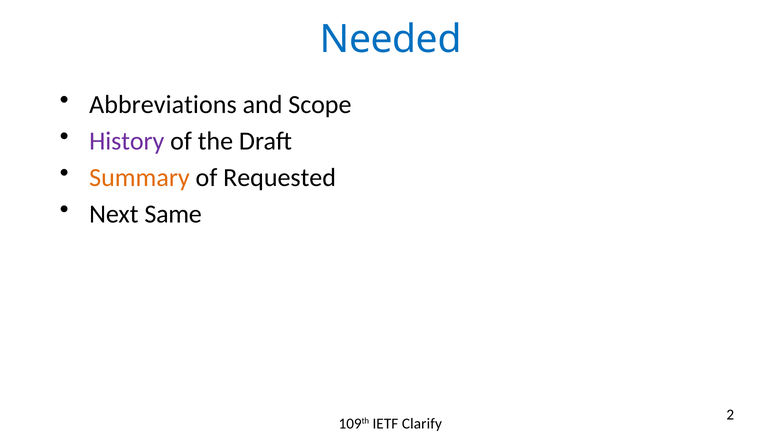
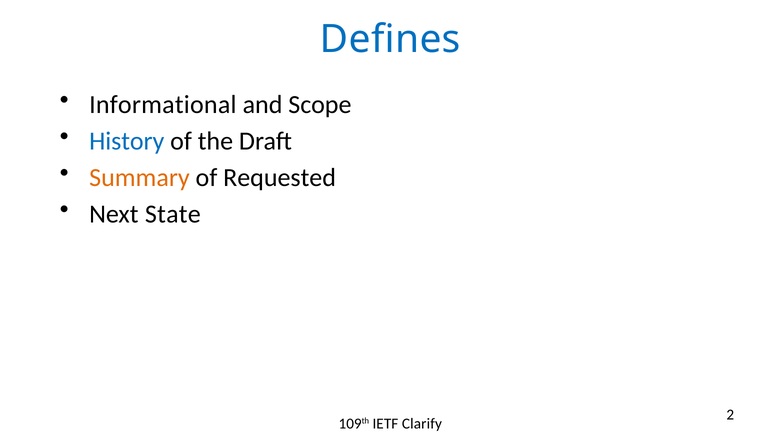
Needed: Needed -> Defines (390, 39)
Abbreviations: Abbreviations -> Informational (163, 104)
History colour: purple -> blue (127, 141)
Same: Same -> State (173, 214)
